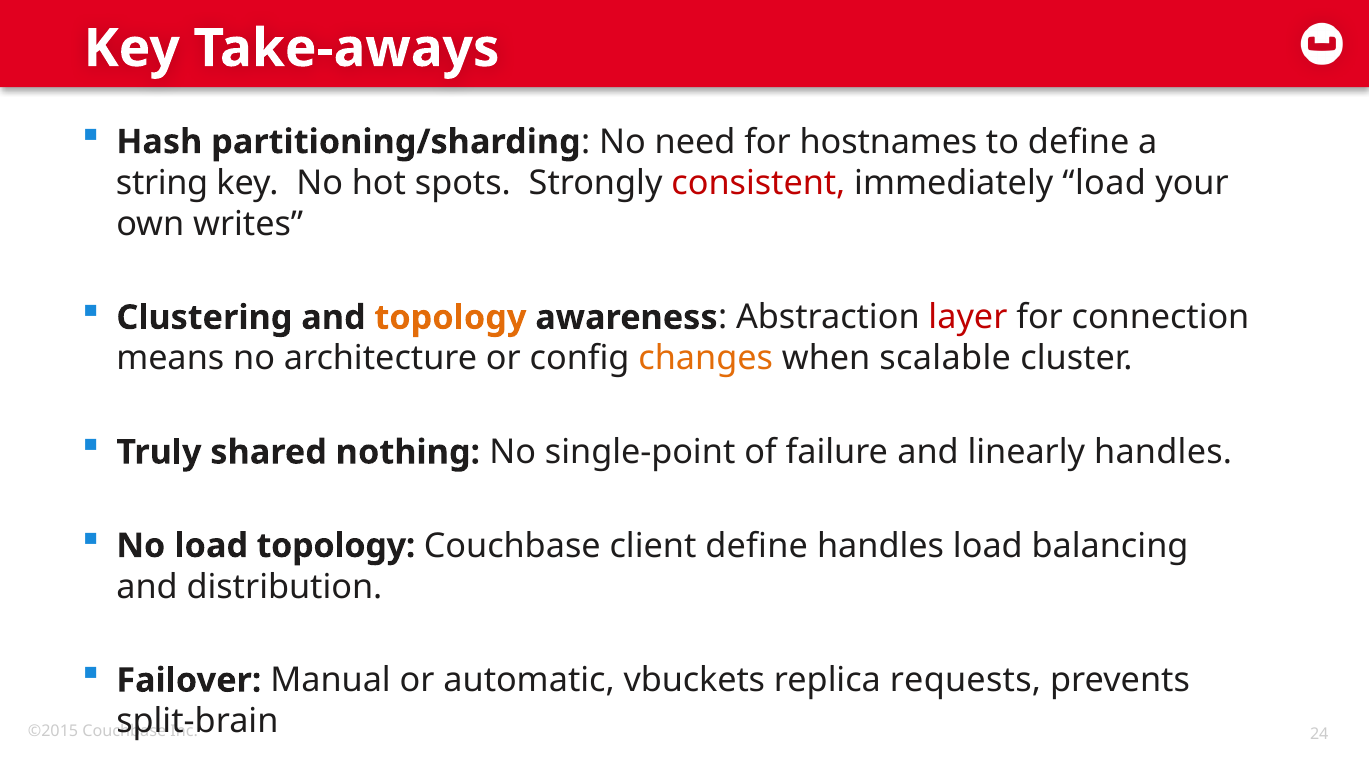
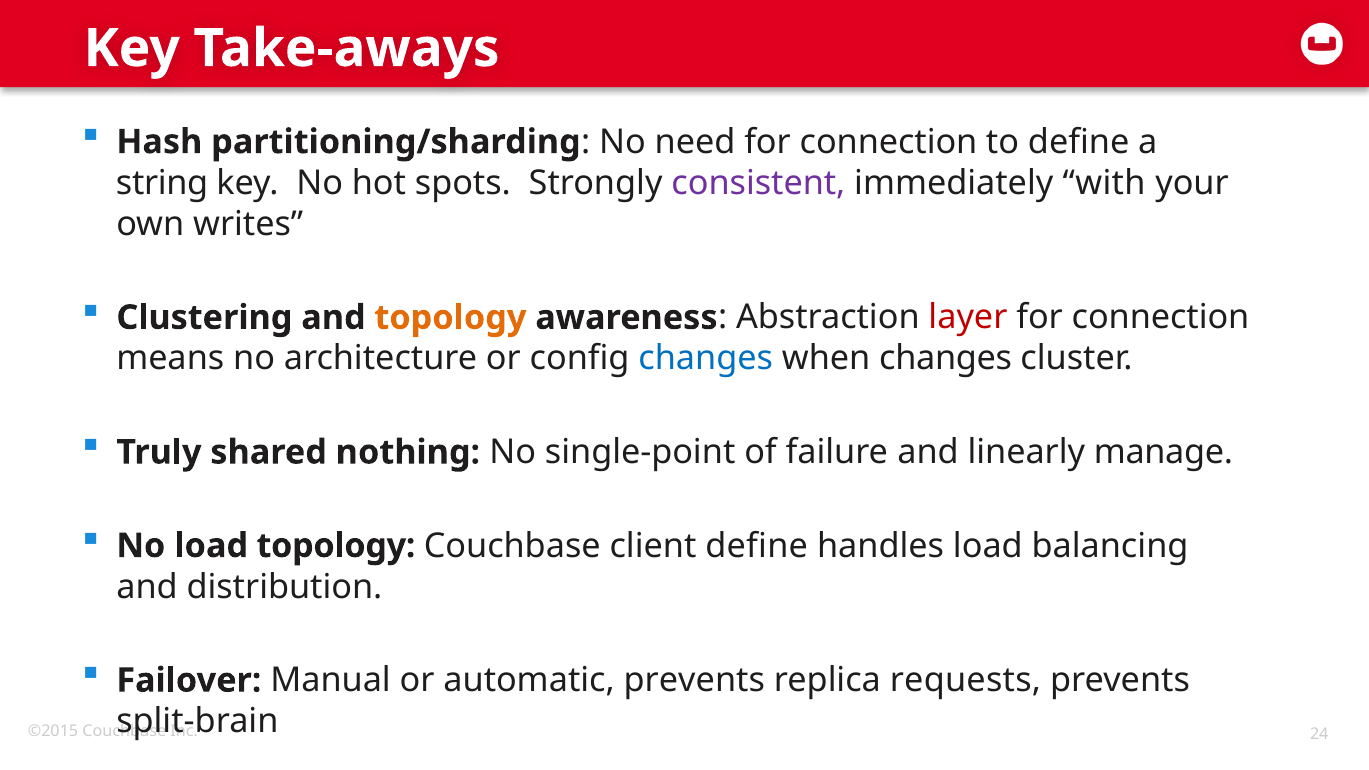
need for hostnames: hostnames -> connection (889, 142)
consistent colour: red -> purple (758, 183)
immediately load: load -> with (1104, 183)
changes colour: orange -> blue (706, 359)
when scalable: scalable -> changes (946, 359)
linearly handles: handles -> manage (1163, 452)
automatic vbuckets: vbuckets -> prevents (694, 680)
